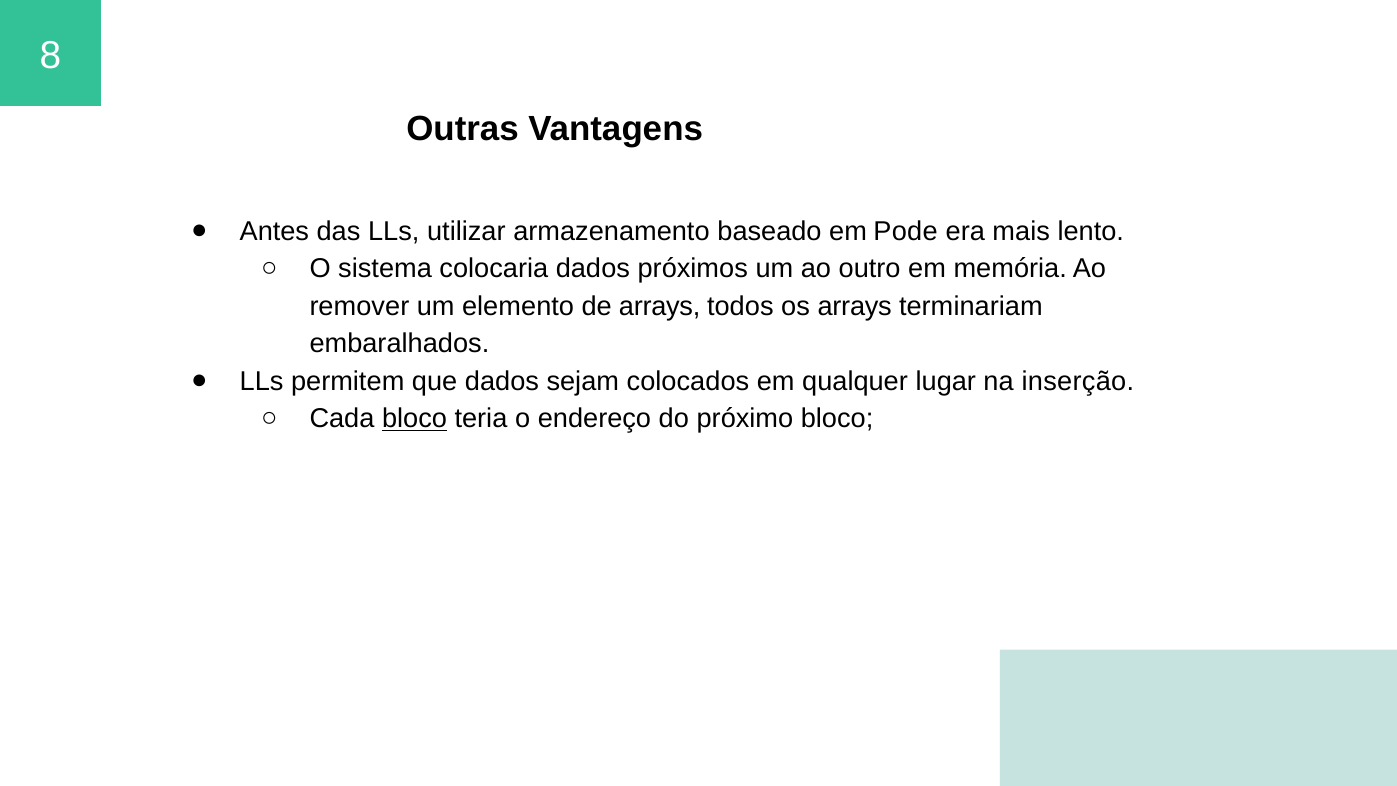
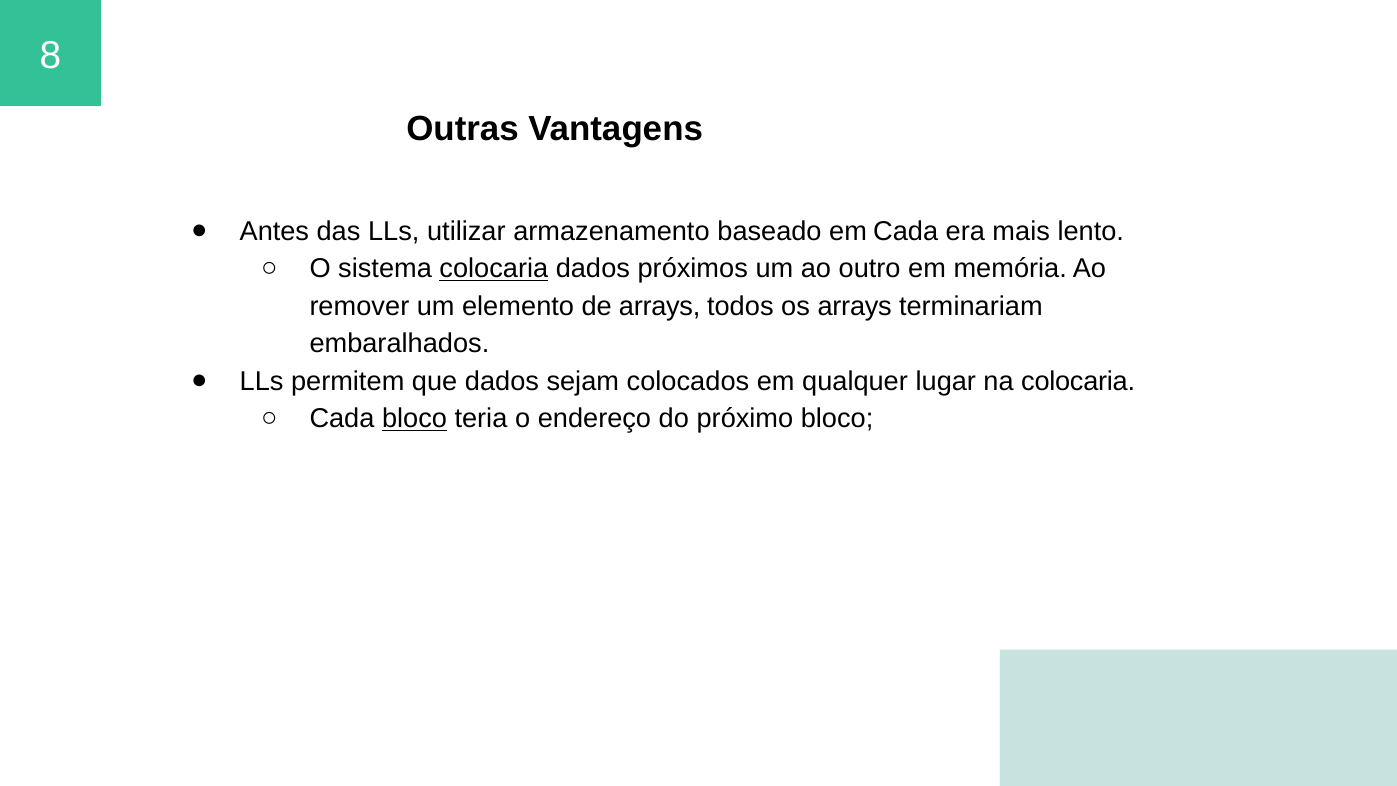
em Pode: Pode -> Cada (906, 231)
colocaria underline: none -> present (494, 269)
na inserção: inserção -> colocaria (1078, 381)
